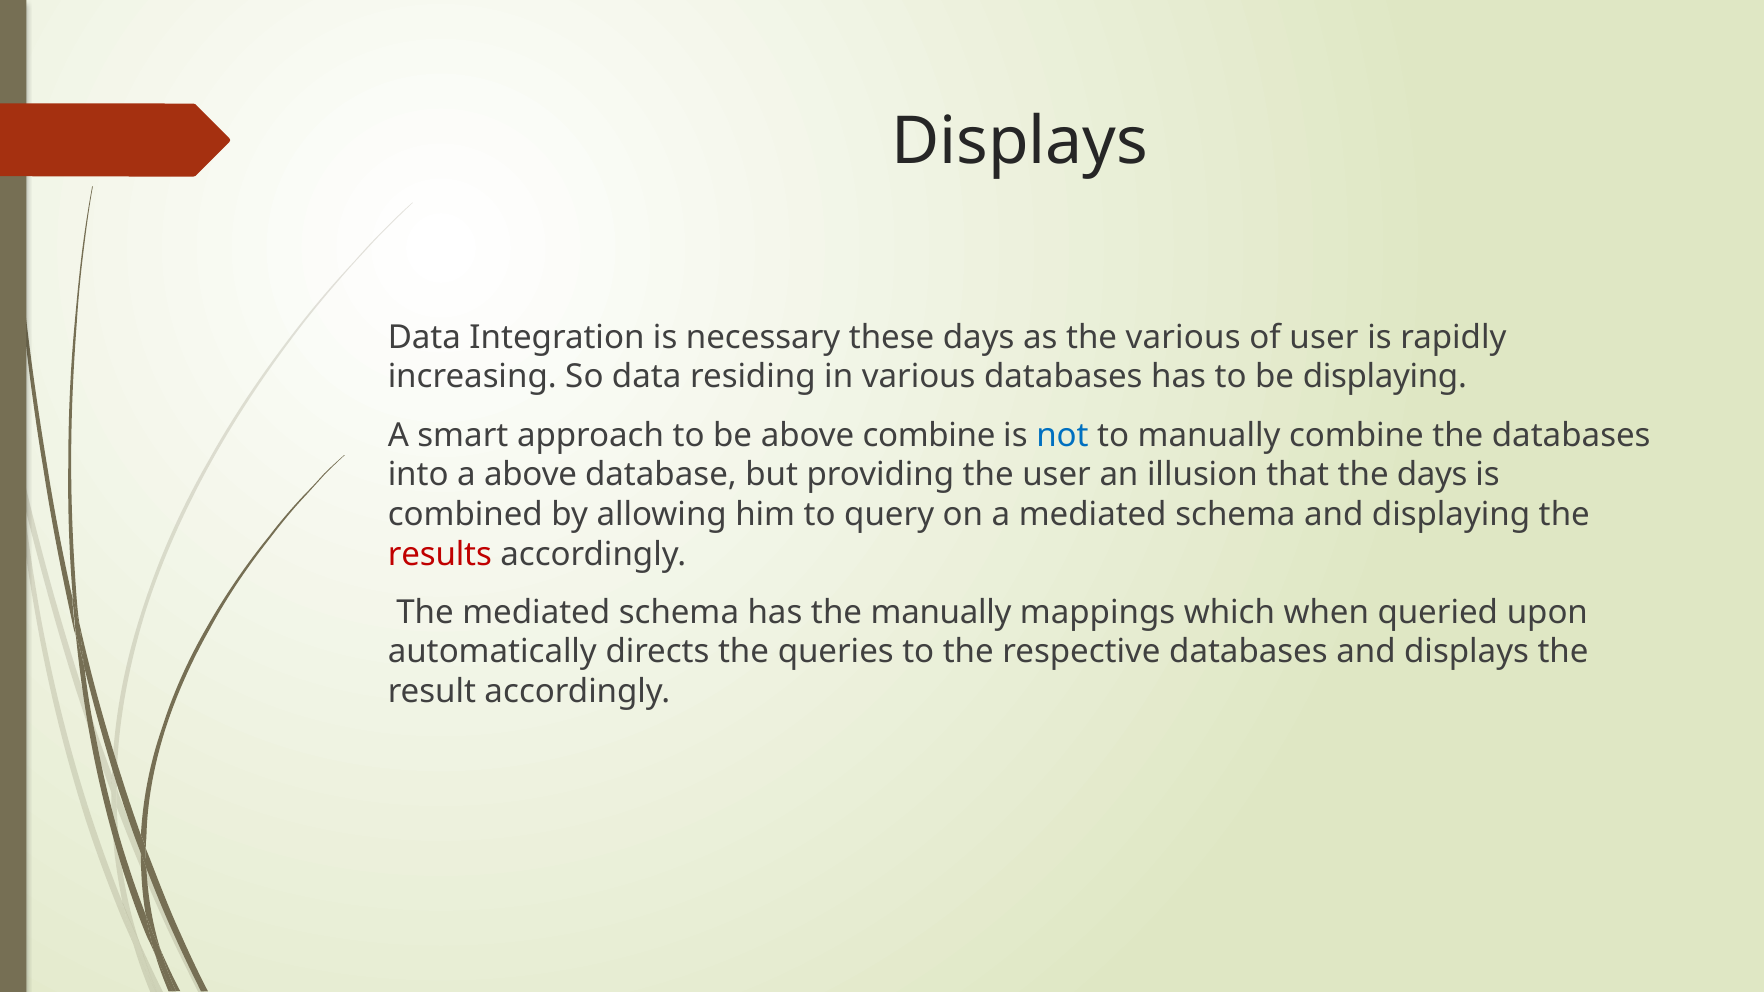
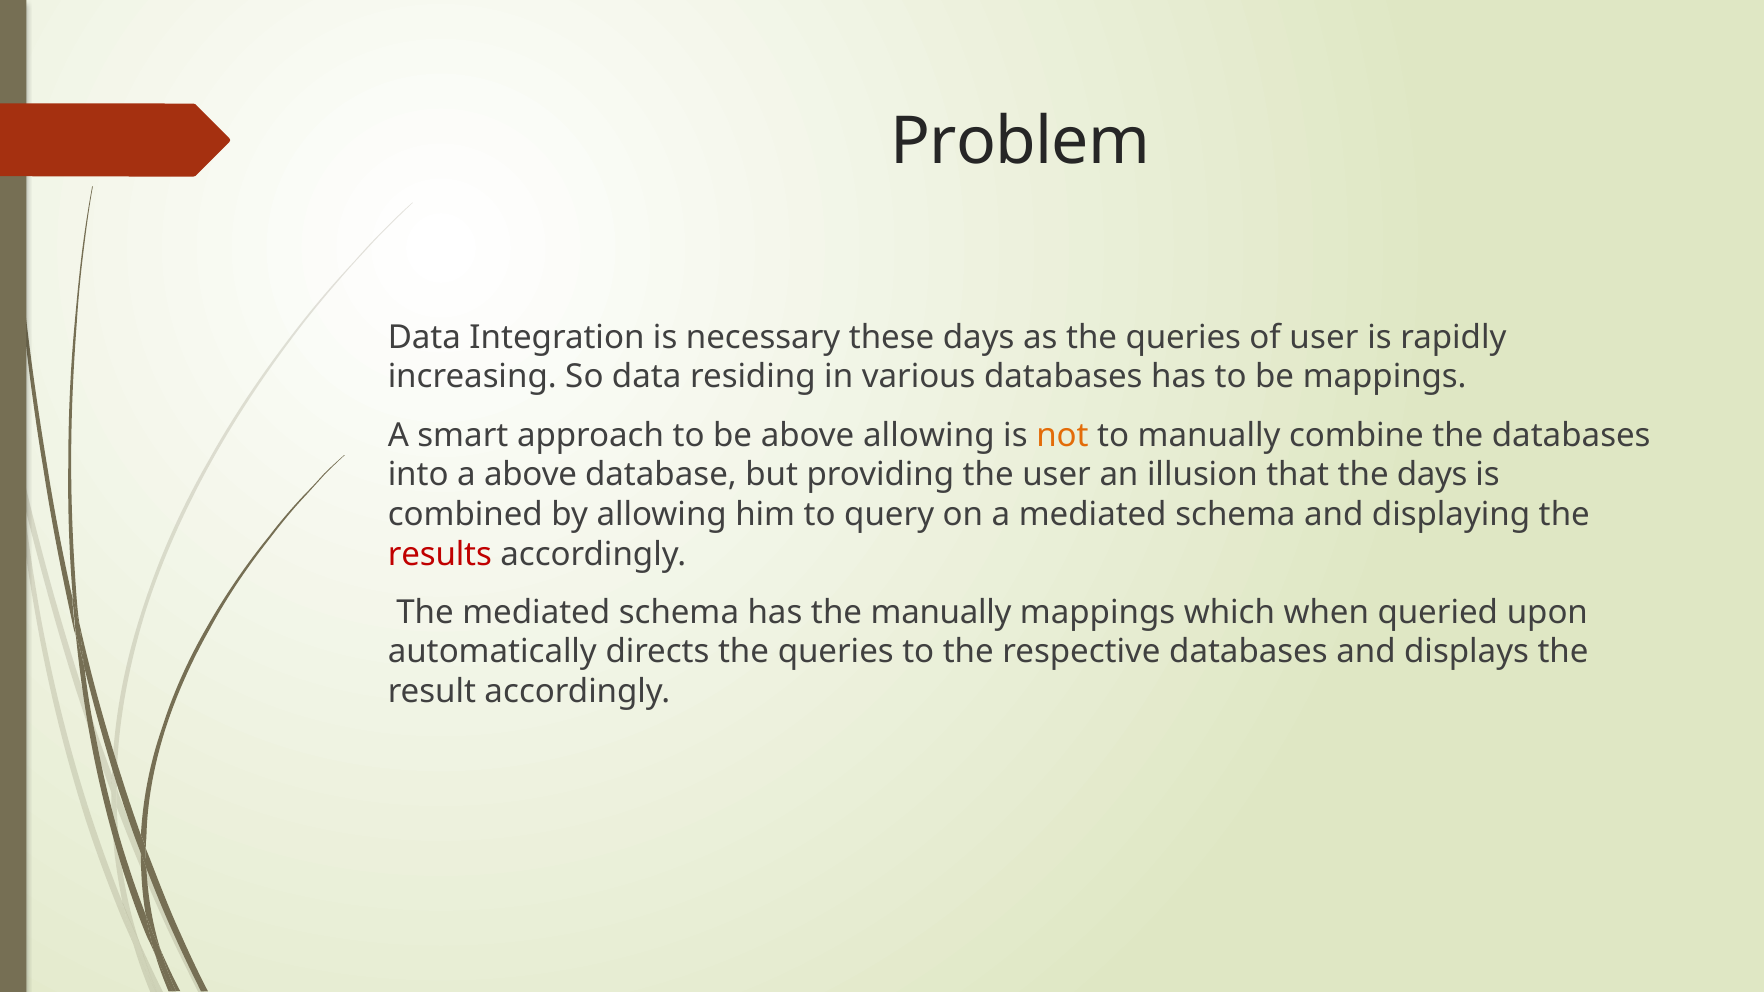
Displays: Displays -> Problem (1020, 141)
as the various: various -> queries (1183, 337)
be displaying: displaying -> mappings (1385, 377)
above combine: combine -> allowing (929, 435)
not colour: blue -> orange (1062, 435)
